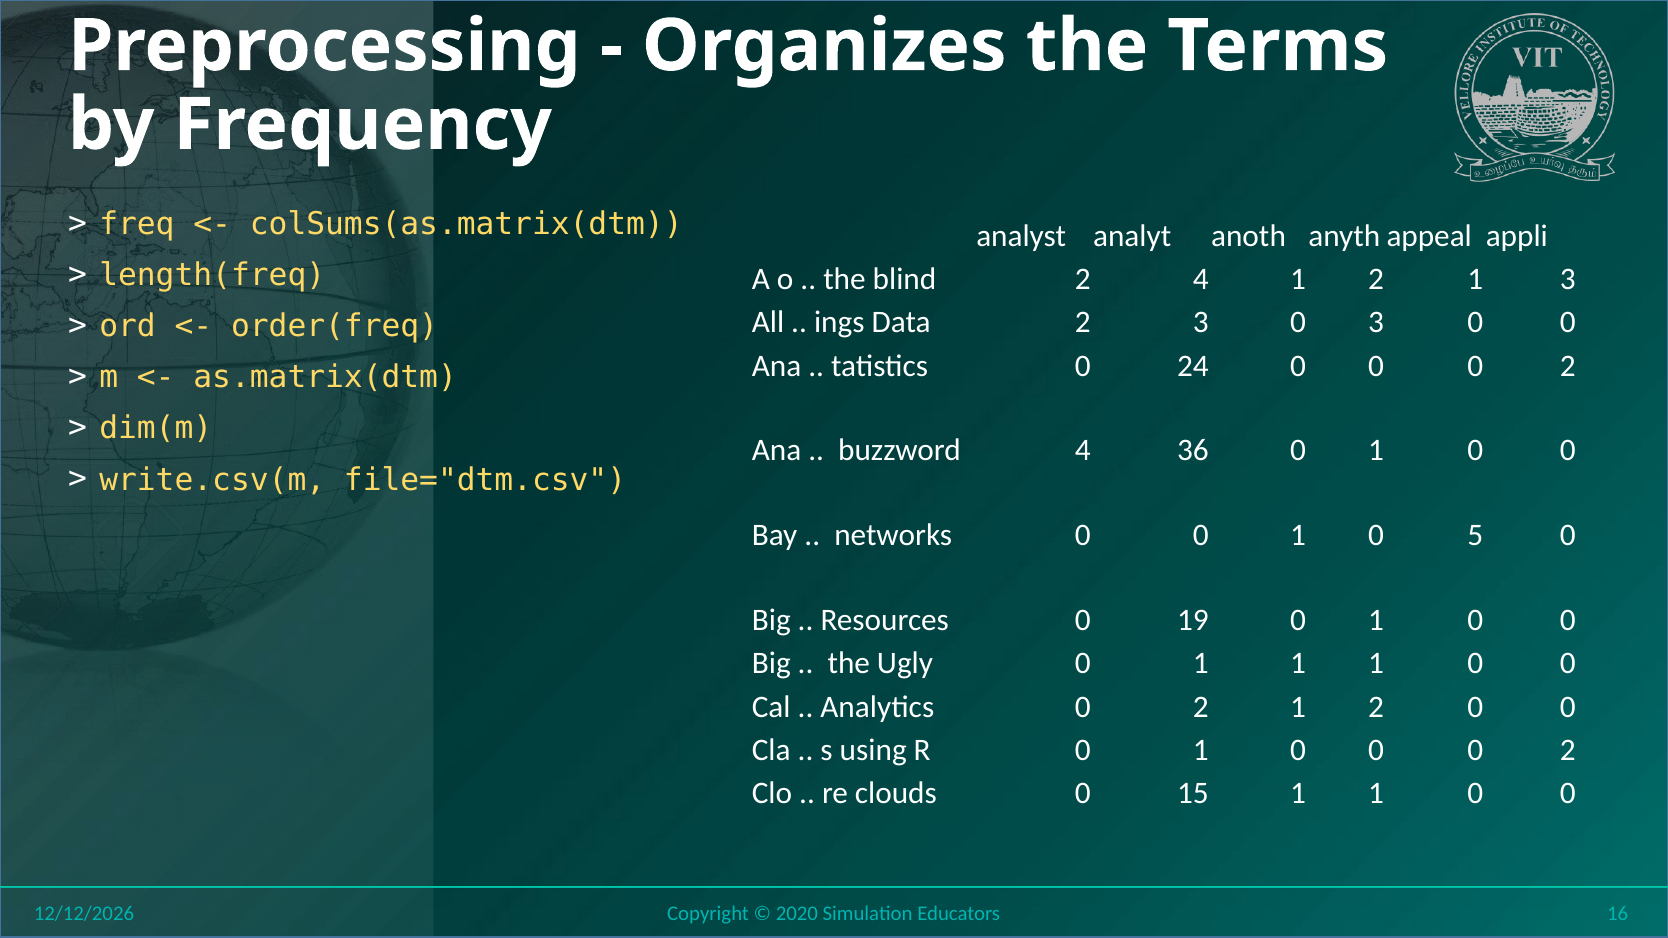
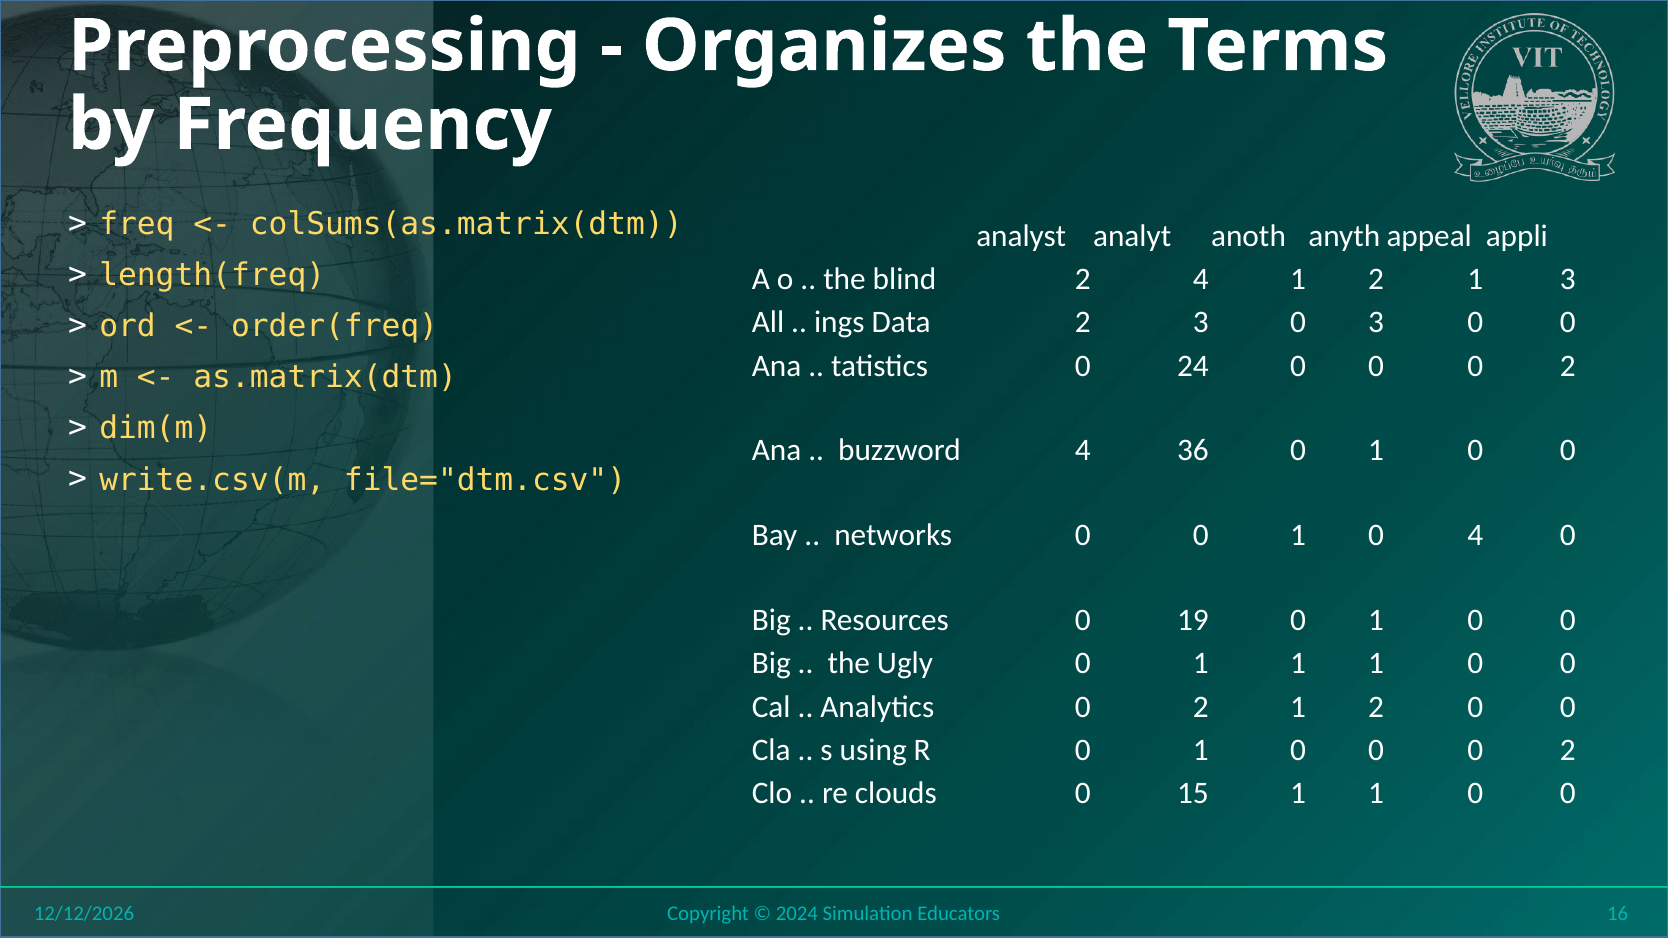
0 5: 5 -> 4 (1475, 536)
2020: 2020 -> 2024 (797, 914)
